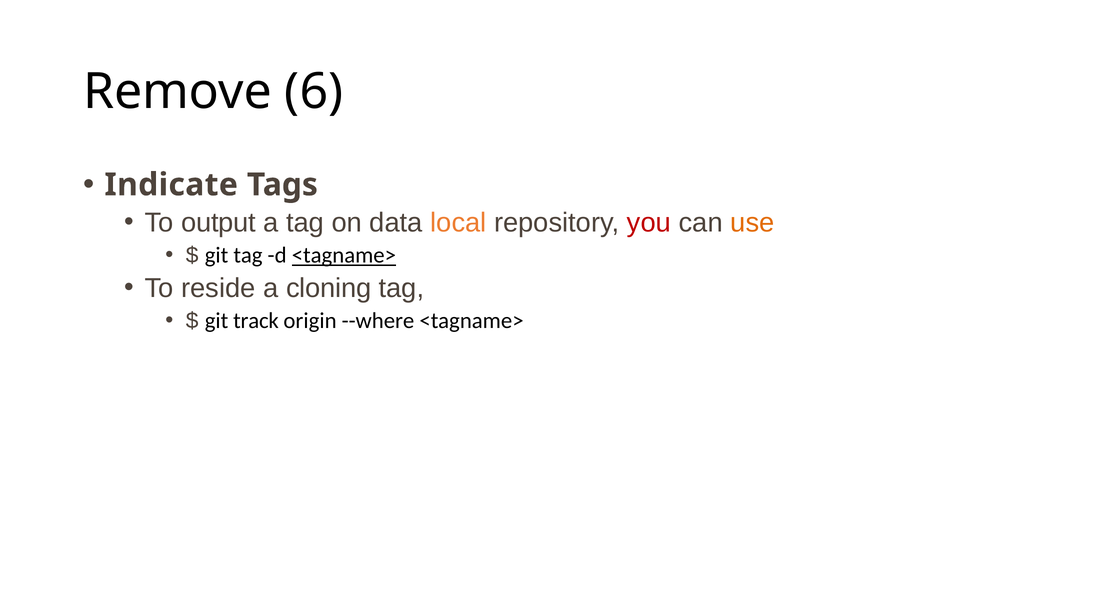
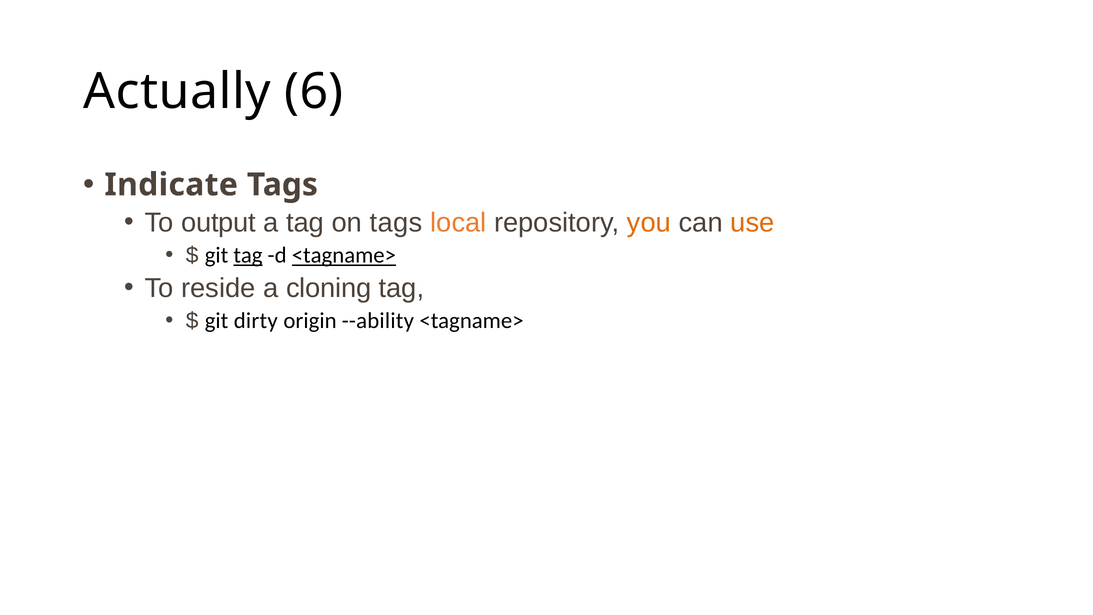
Remove: Remove -> Actually (177, 92)
on data: data -> tags (396, 222)
you colour: red -> orange (649, 222)
tag underline: none -> present (248, 255)
track: track -> dirty (256, 321)
--where: --where -> --ability (378, 321)
